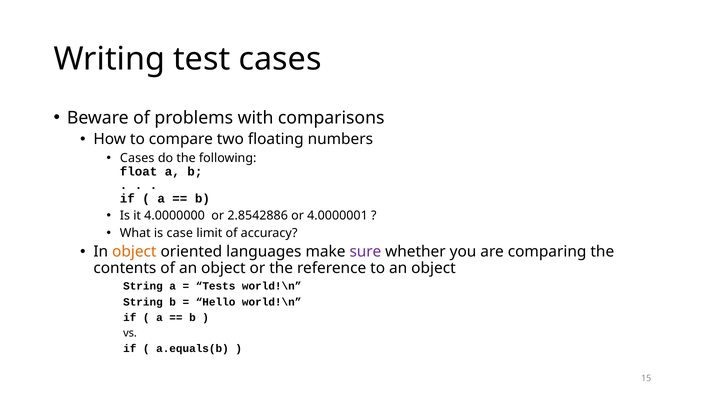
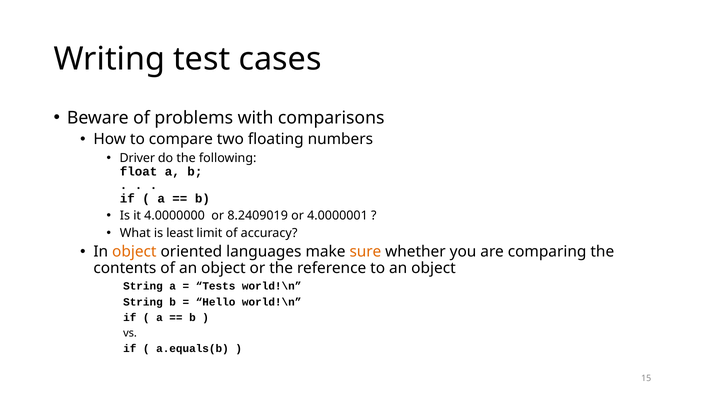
Cases: Cases -> Driver (137, 158)
2.8542886: 2.8542886 -> 8.2409019 (258, 215)
case: case -> least (180, 233)
sure colour: purple -> orange (365, 251)
